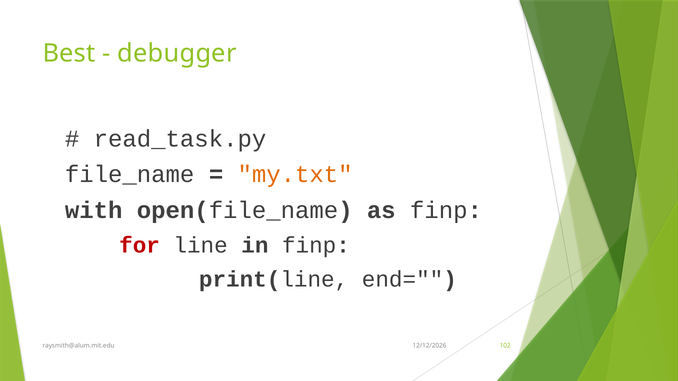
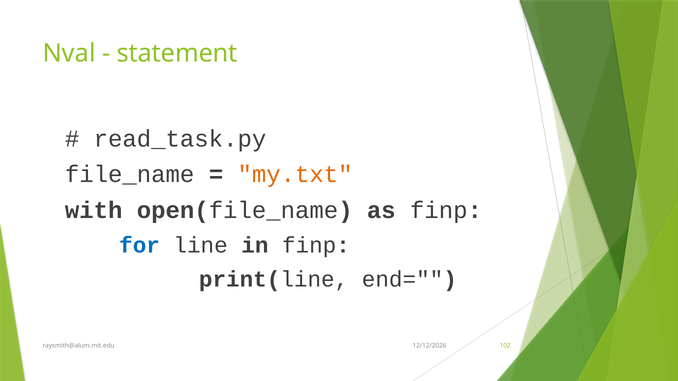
Best: Best -> Nval (69, 53)
debugger: debugger -> statement (177, 53)
for colour: red -> blue (140, 245)
